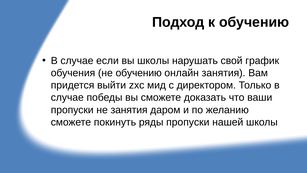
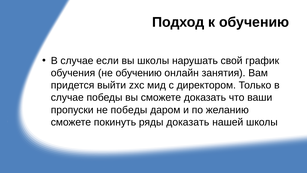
не занятия: занятия -> победы (129, 110)
ряды пропуски: пропуски -> доказать (188, 122)
